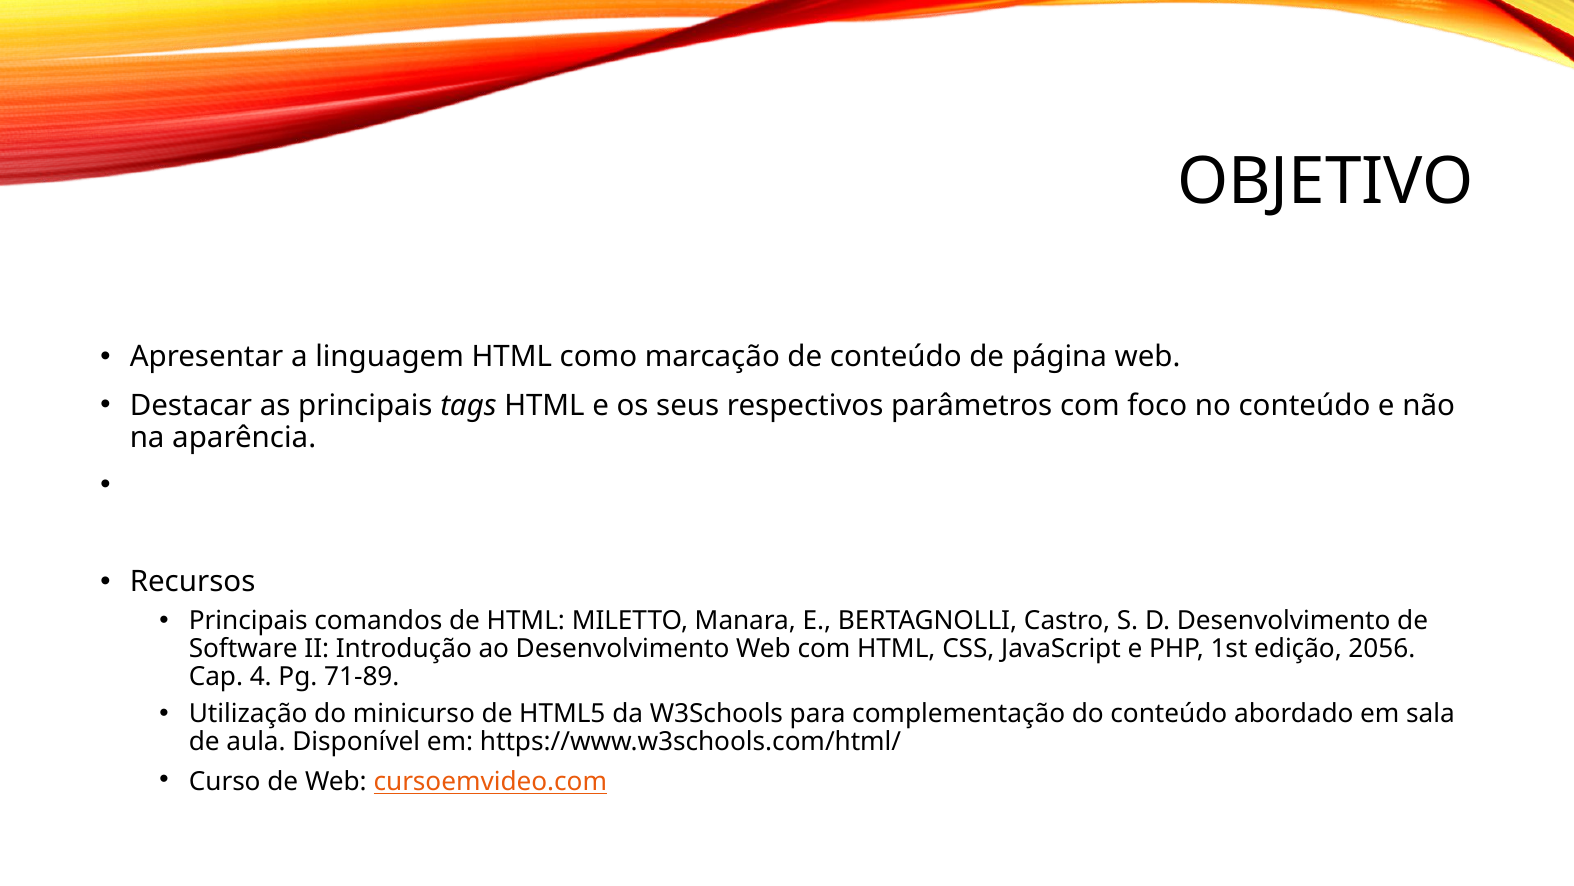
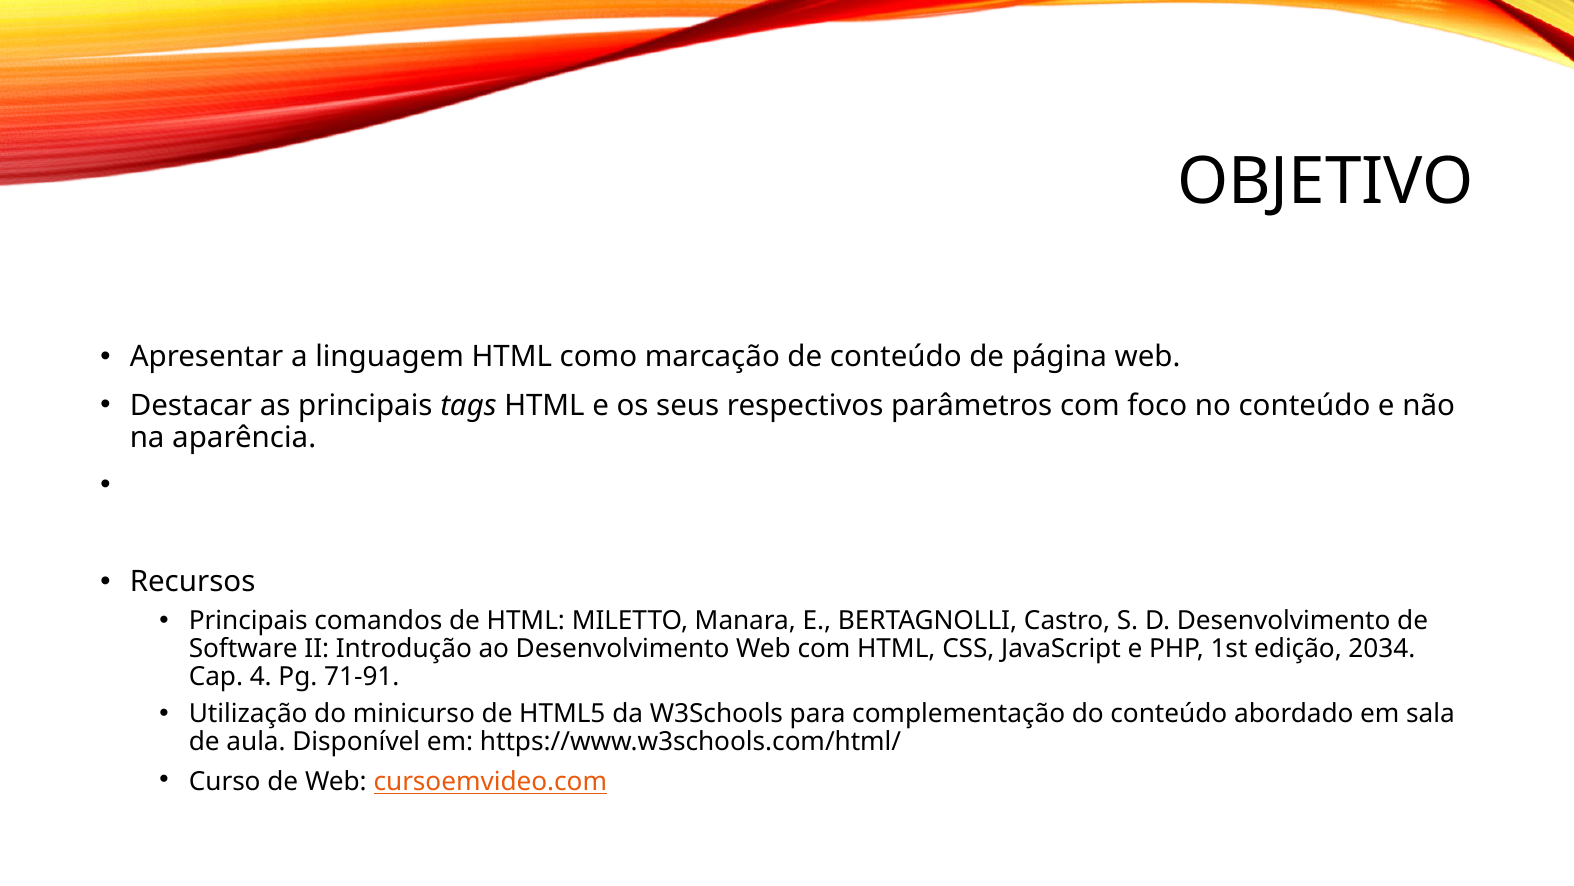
2056: 2056 -> 2034 (1382, 648)
71-89: 71-89 -> 71-91 (362, 677)
